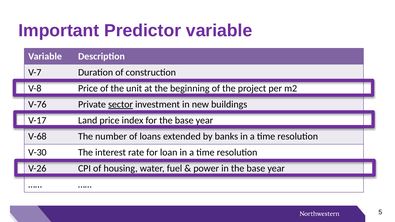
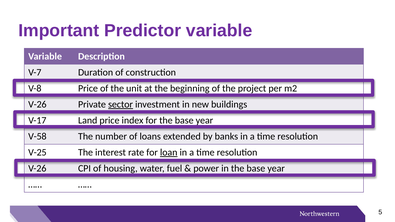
V-76: V-76 -> V-26 (37, 104)
V-68: V-68 -> V-58 (37, 136)
V-30: V-30 -> V-25 (37, 152)
loan underline: none -> present (169, 152)
